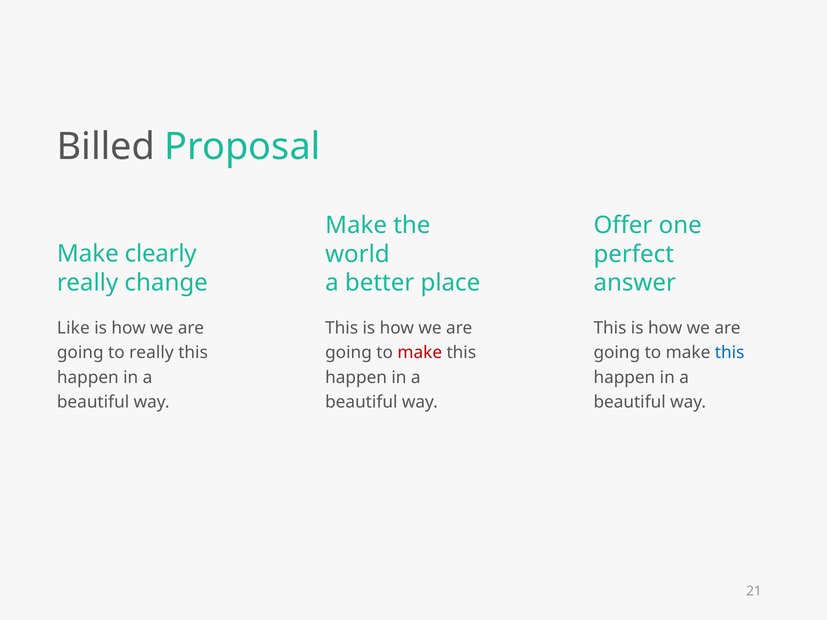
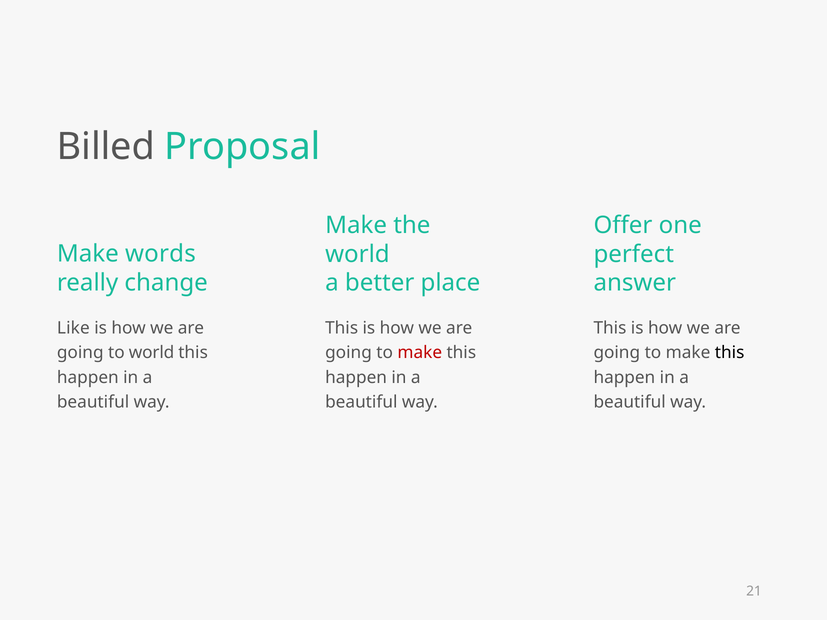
clearly: clearly -> words (160, 254)
to really: really -> world (152, 353)
this colour: blue -> black (730, 353)
